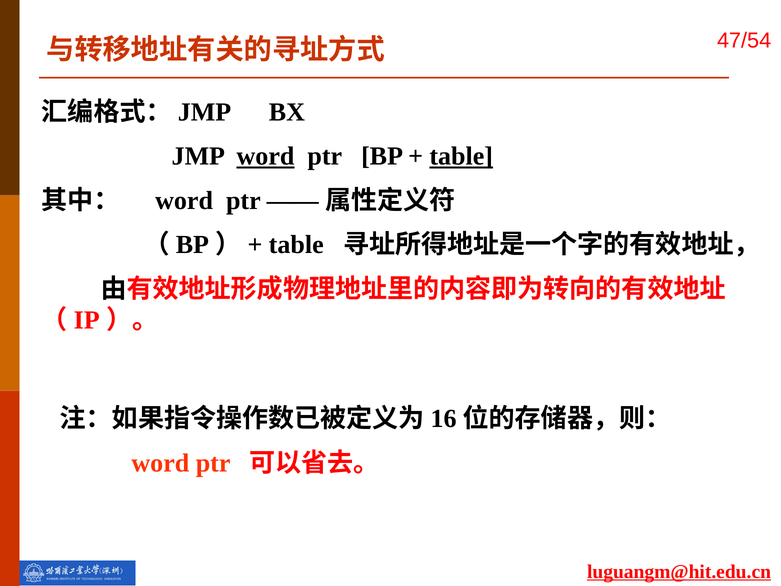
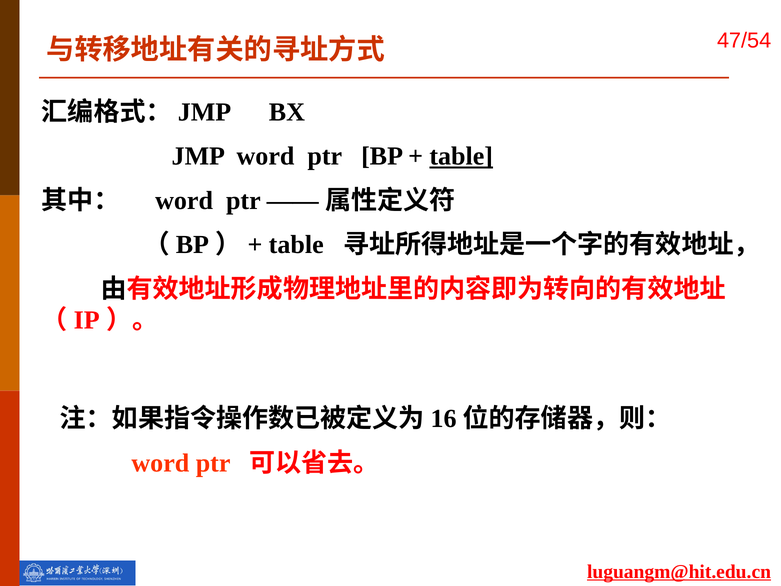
word underline: present -> none (265, 156)
